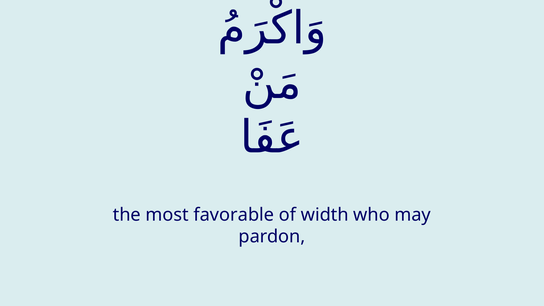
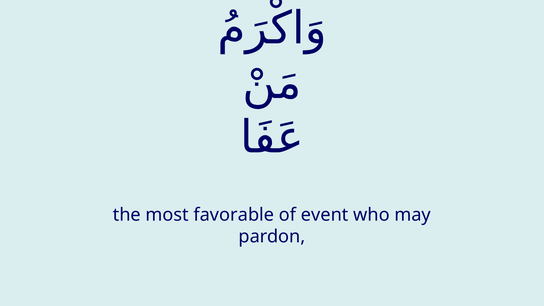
width: width -> event (325, 215)
